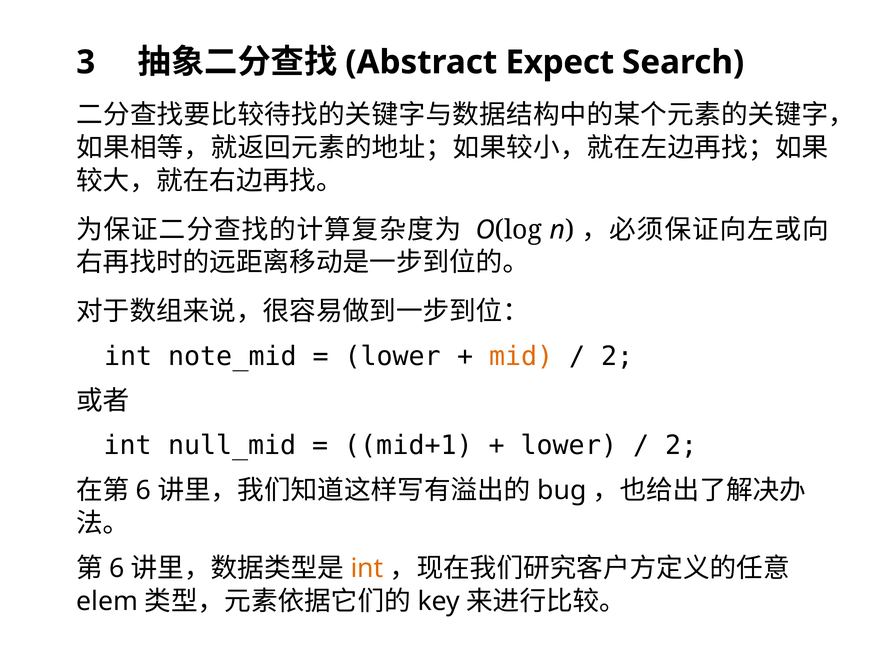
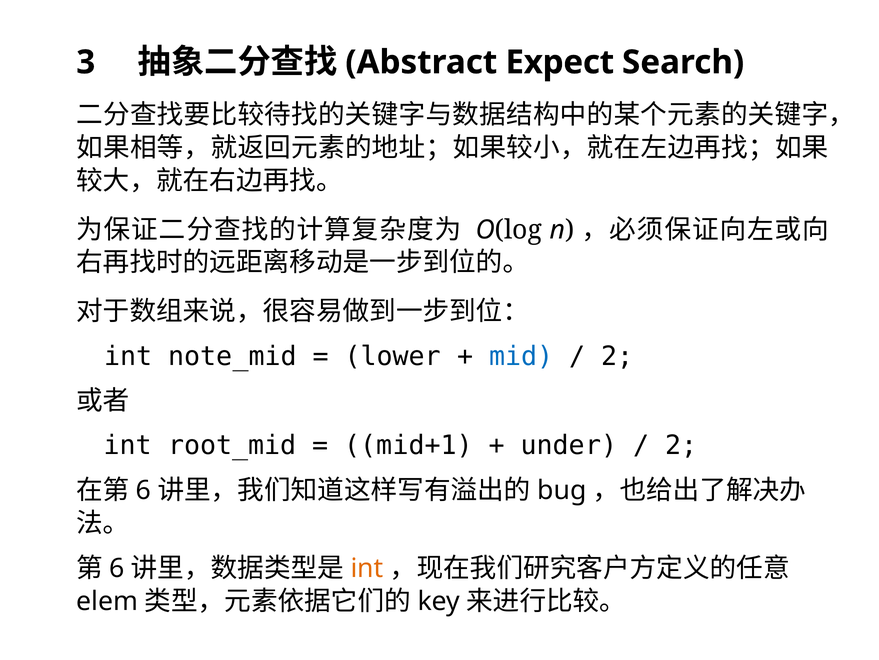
mid colour: orange -> blue (521, 356)
null_mid: null_mid -> root_mid (232, 445)
lower: lower -> under (569, 445)
